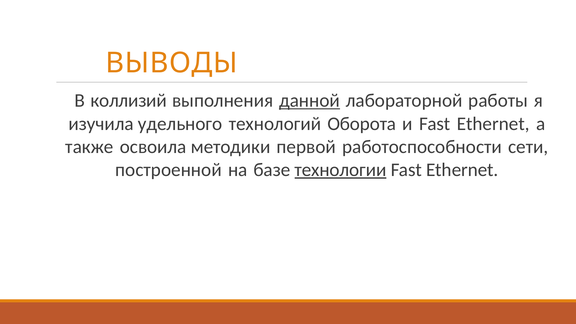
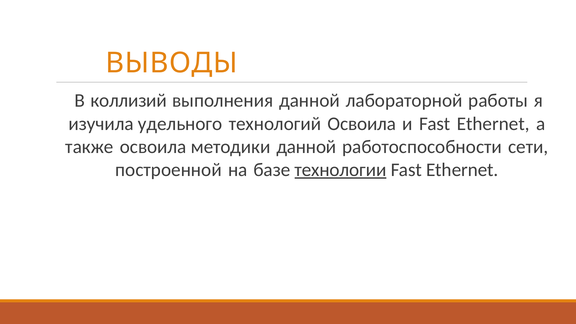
данной underline: present -> none (310, 101)
технологий Оборота: Оборота -> Освоила (362, 124)
методики первой: первой -> данной (306, 147)
